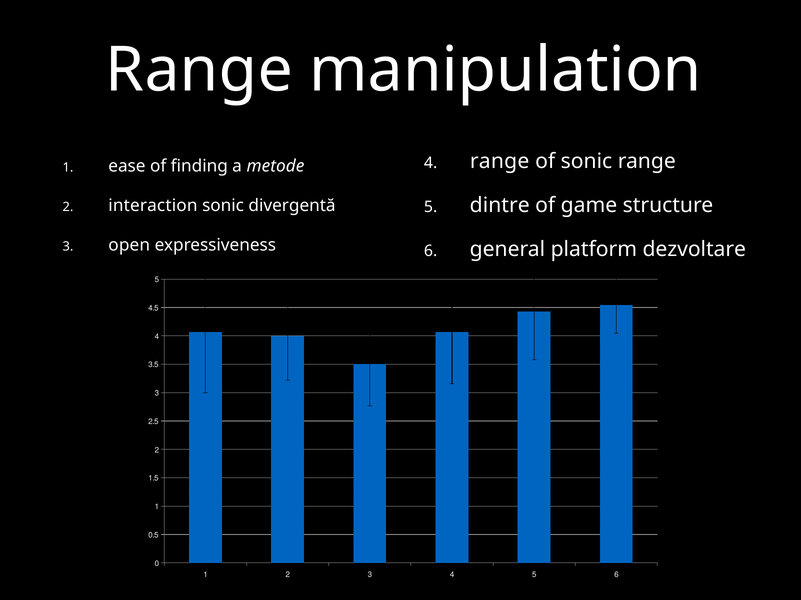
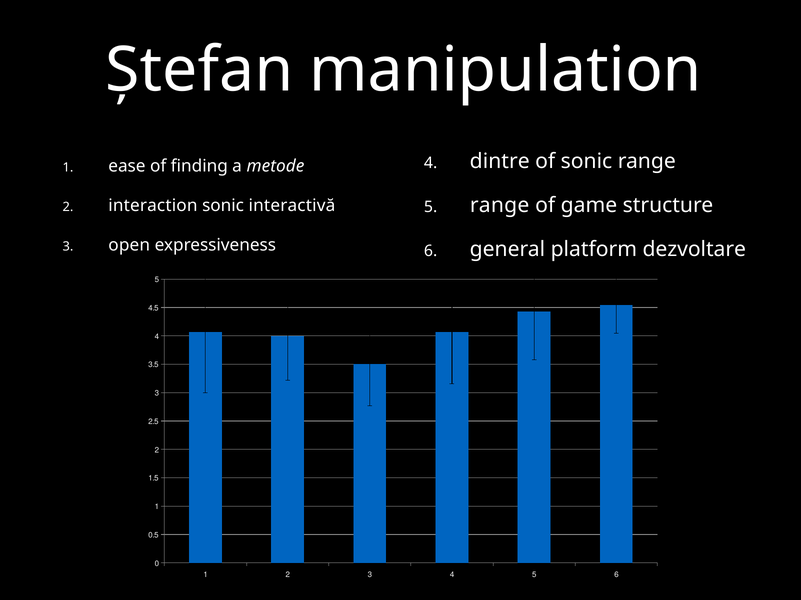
Range: Range -> Ștefan (199, 70)
range: range -> dintre (500, 161)
dintre: dintre -> range (500, 206)
divergentă: divergentă -> interactivă (292, 206)
